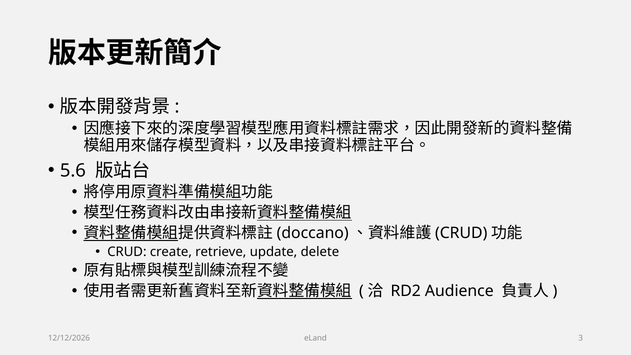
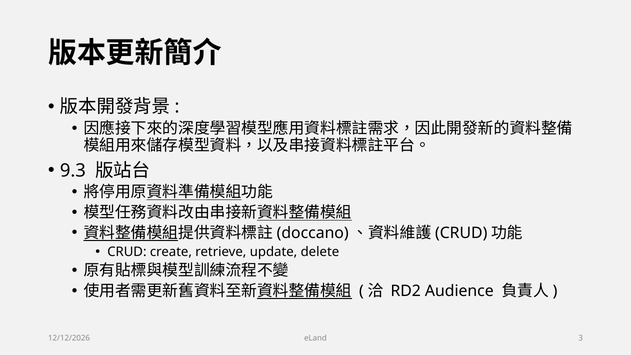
5.6: 5.6 -> 9.3 (73, 170)
